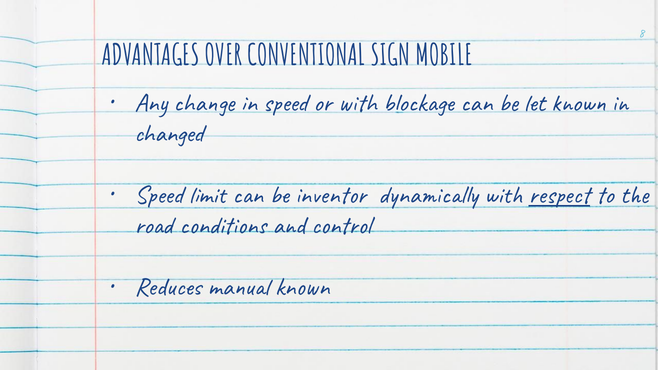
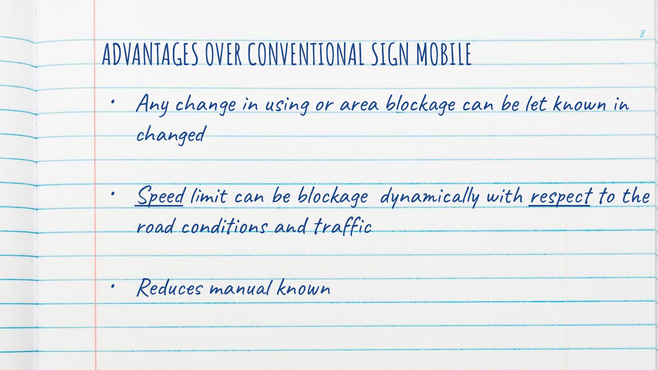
in speed: speed -> using (286, 103)
or with: with -> area (358, 103)
Speed underline: none -> present (159, 195)
be inventor: inventor -> blockage (331, 195)
control: control -> traffic (341, 226)
